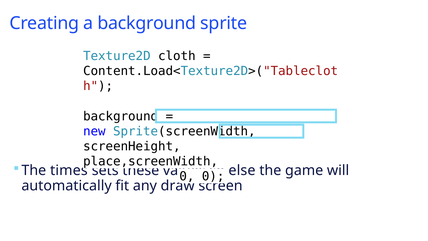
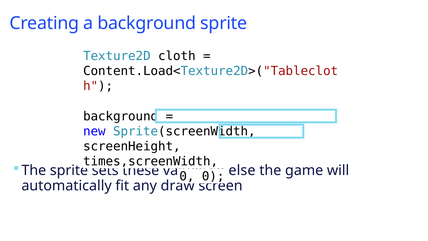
place,screenWidth: place,screenWidth -> times,screenWidth (151, 161)
The times: times -> sprite (69, 170)
